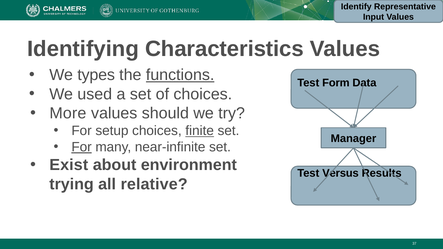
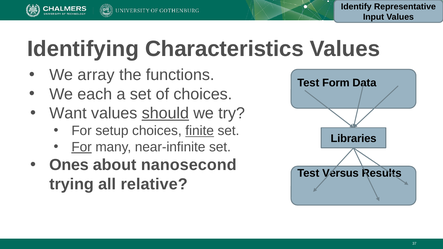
types: types -> array (96, 75)
functions underline: present -> none (180, 75)
used: used -> each (95, 94)
More: More -> Want (68, 113)
should underline: none -> present (165, 113)
Manager: Manager -> Libraries (354, 139)
Exist: Exist -> Ones (69, 165)
environment: environment -> nanosecond (189, 165)
